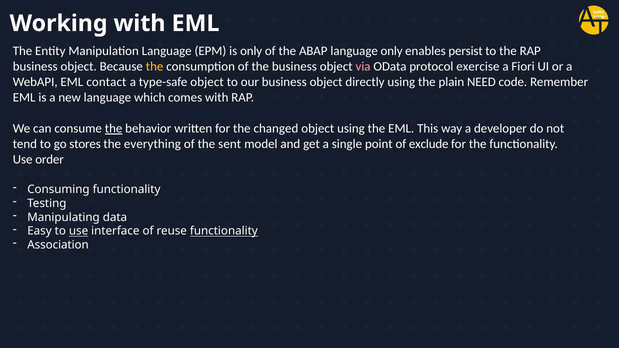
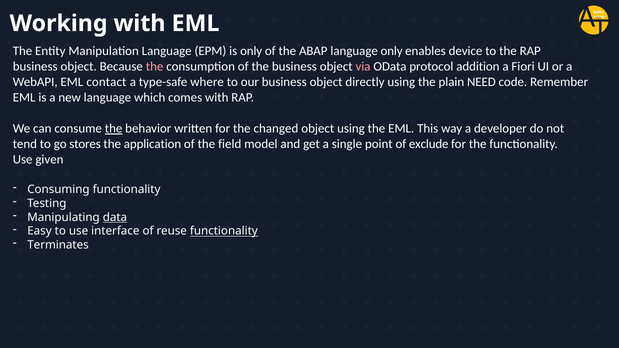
persist: persist -> device (466, 51)
the colour: yellow -> pink (155, 67)
exercise: exercise -> addition (478, 67)
type-safe object: object -> where (207, 82)
everything: everything -> application (153, 144)
sent: sent -> field (230, 144)
order: order -> given (49, 159)
data underline: none -> present (115, 217)
use underline: present -> none (79, 231)
Association: Association -> Terminates (58, 245)
